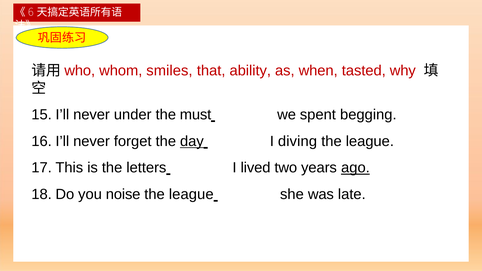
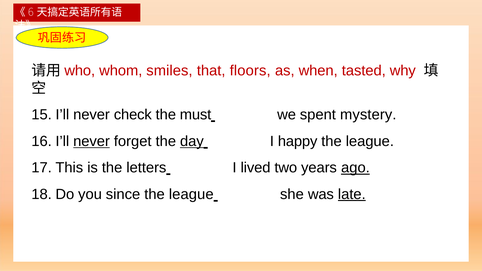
ability: ability -> floors (250, 71)
under: under -> check (133, 115)
begging: begging -> mystery (368, 115)
never underline: none -> present (92, 142)
diving: diving -> happy (298, 142)
noise: noise -> since (123, 195)
late underline: none -> present (352, 195)
